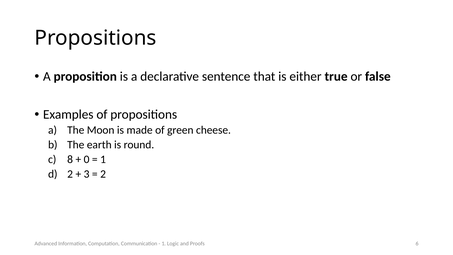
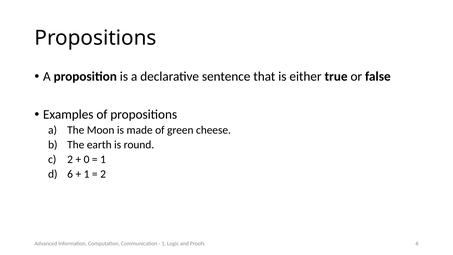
8: 8 -> 2 (70, 159)
2: 2 -> 6 (70, 174)
3: 3 -> 1 (87, 174)
